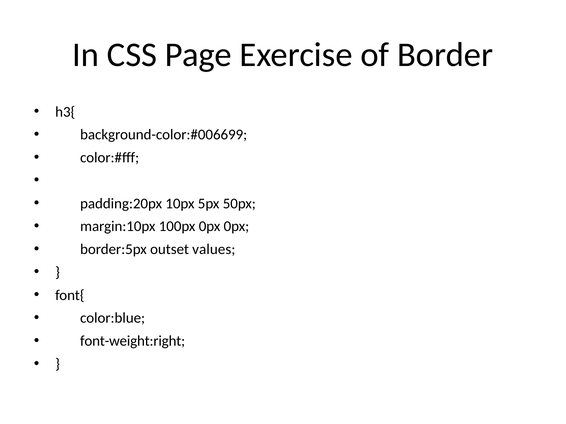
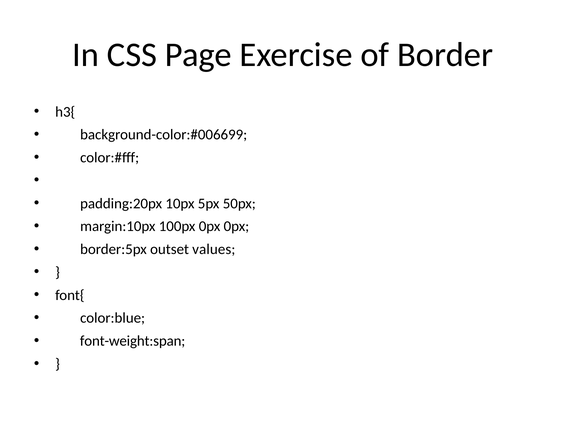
font-weight:right: font-weight:right -> font-weight:span (133, 341)
